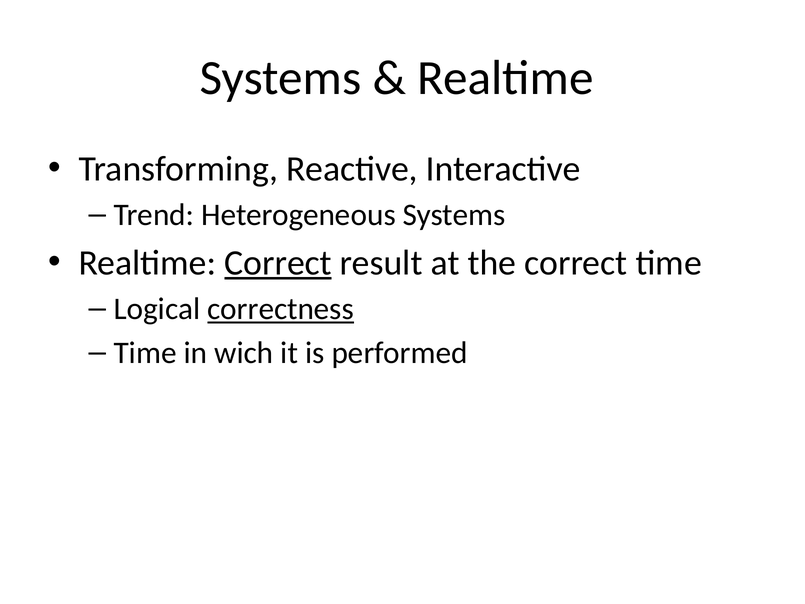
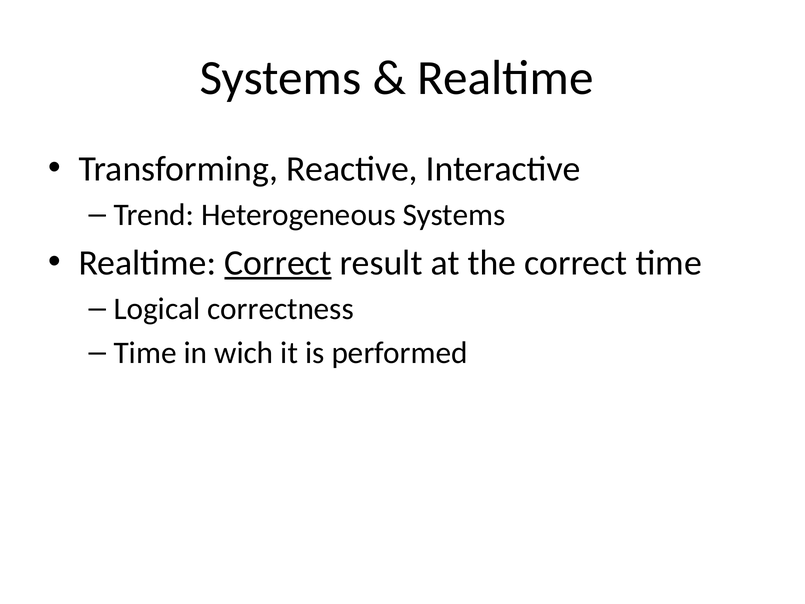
correctness underline: present -> none (281, 309)
